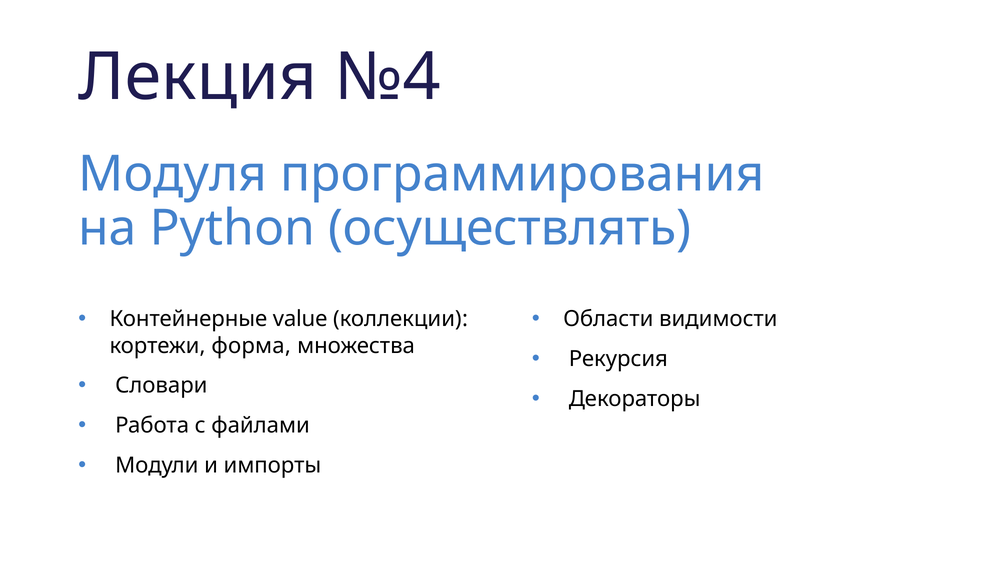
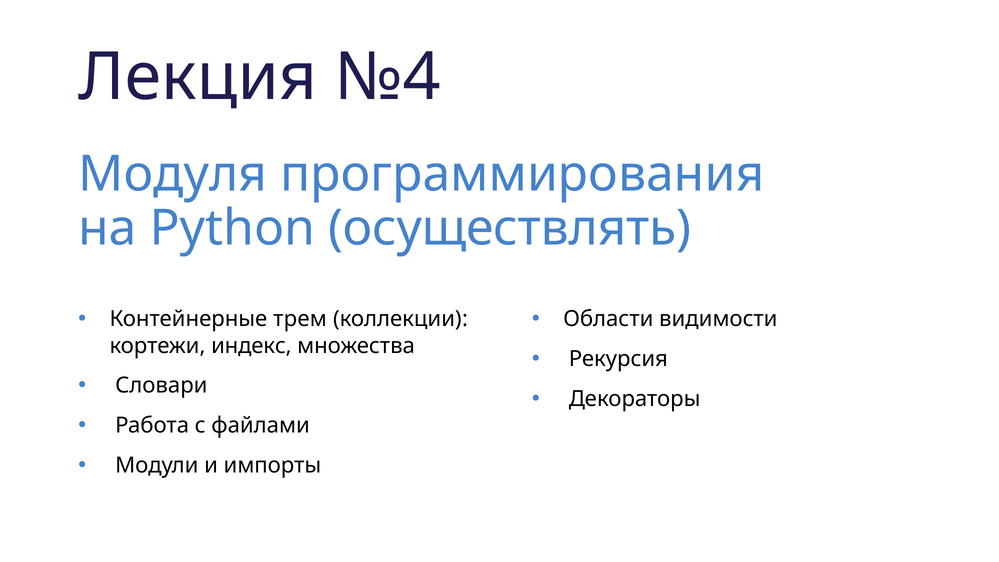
value: value -> трем (300, 319)
форма: форма -> индекс (251, 346)
